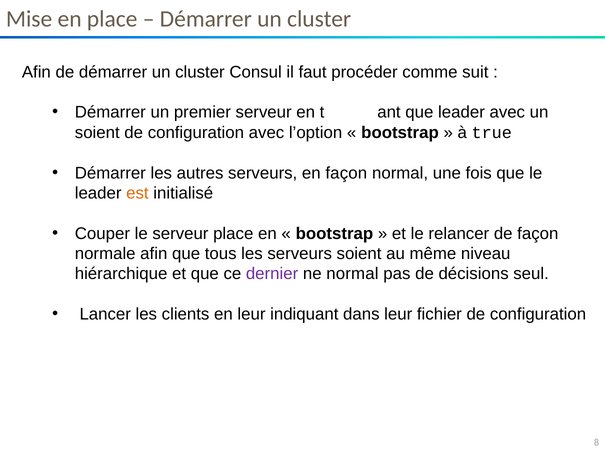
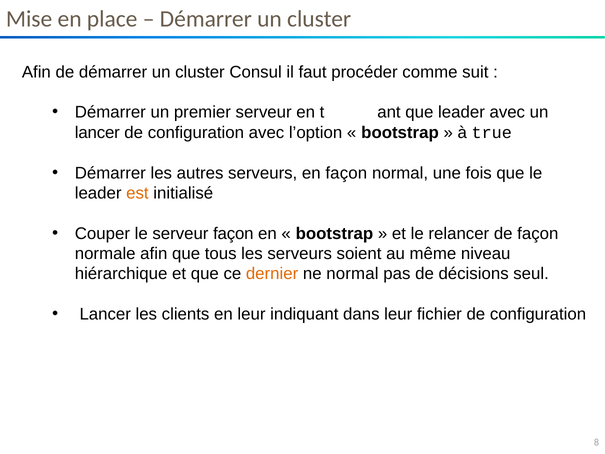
soient: soient -> lancer (97, 133)
serveur place: place -> façon (233, 233)
dernier colour: purple -> orange (272, 274)
